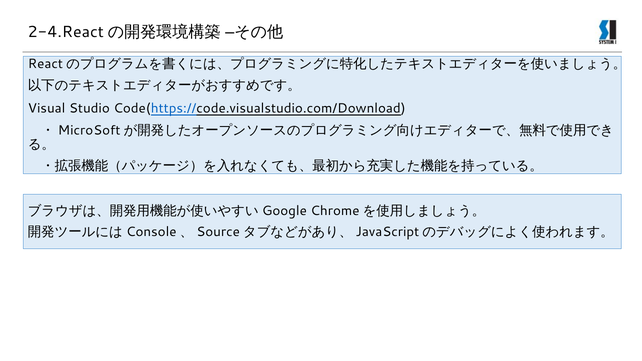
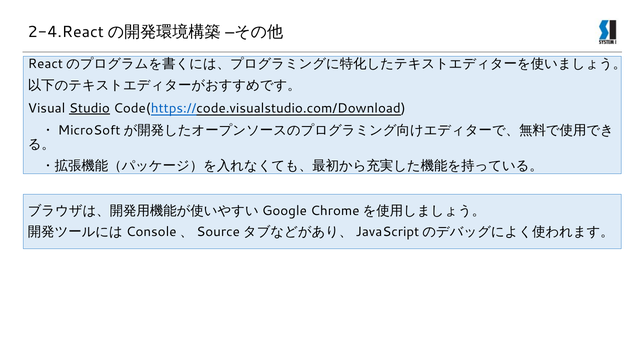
Studio underline: none -> present (89, 108)
